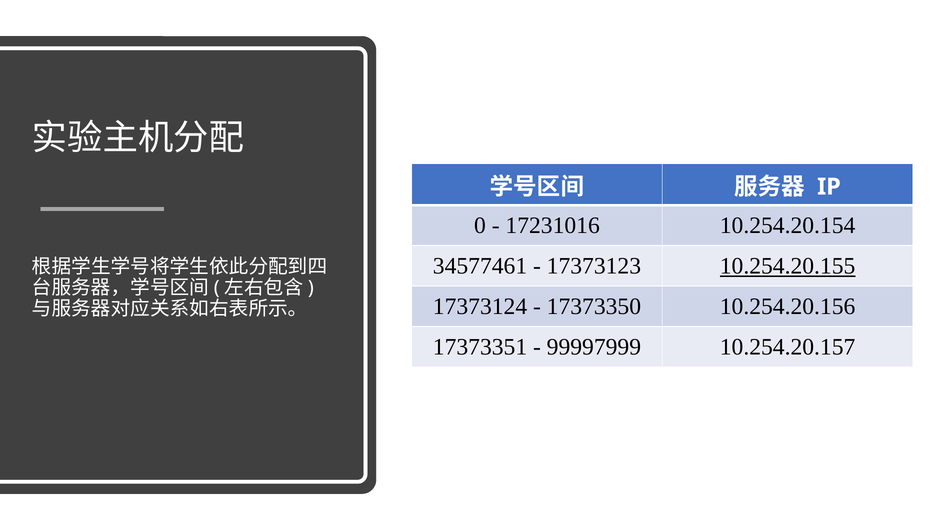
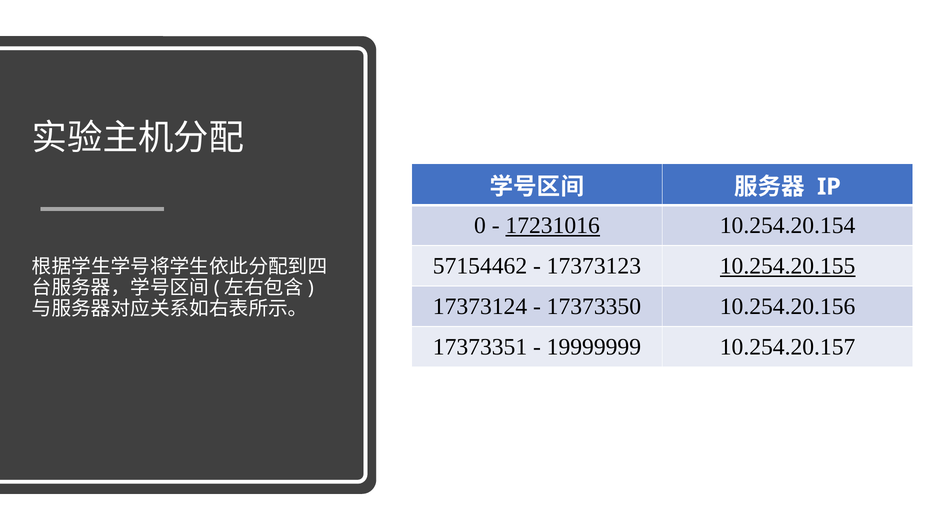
17231016 underline: none -> present (553, 226)
34577461: 34577461 -> 57154462 (480, 266)
99997999: 99997999 -> 19999999 (594, 347)
